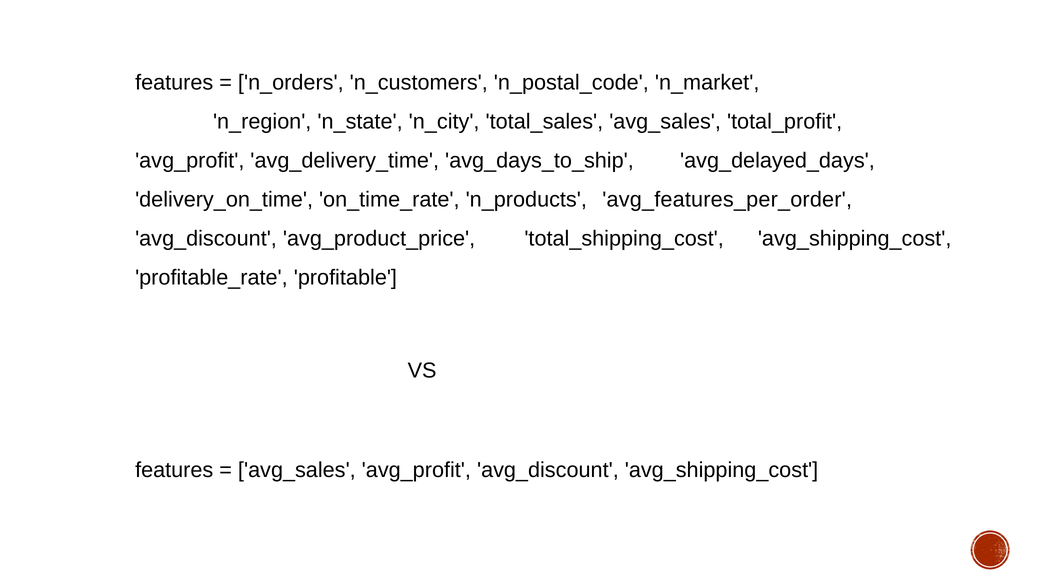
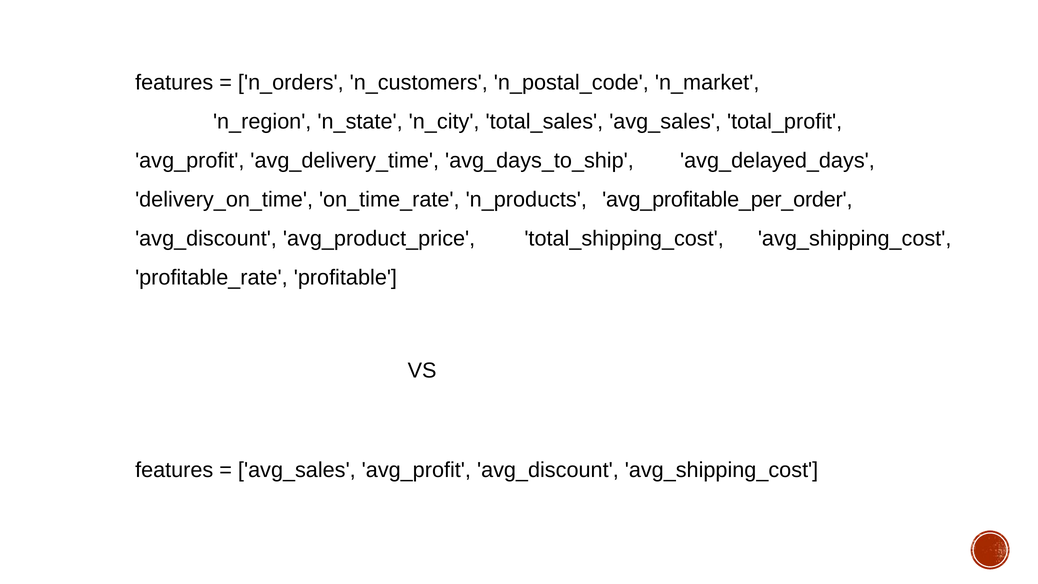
avg_features_per_order: avg_features_per_order -> avg_profitable_per_order (727, 199)
